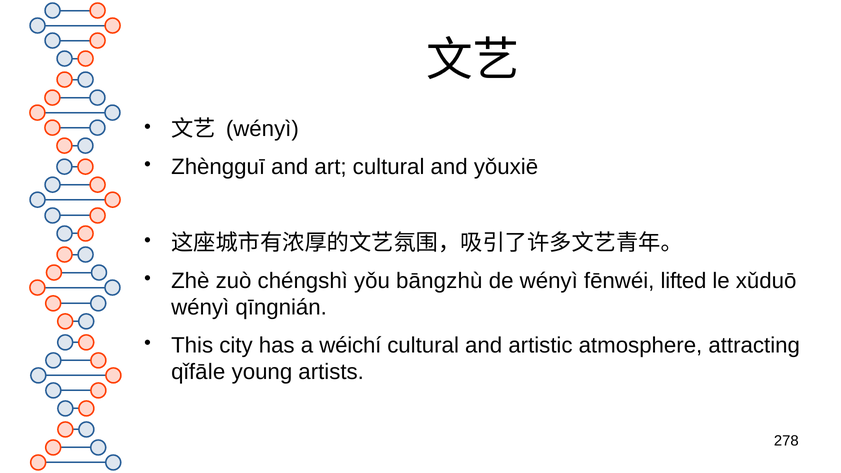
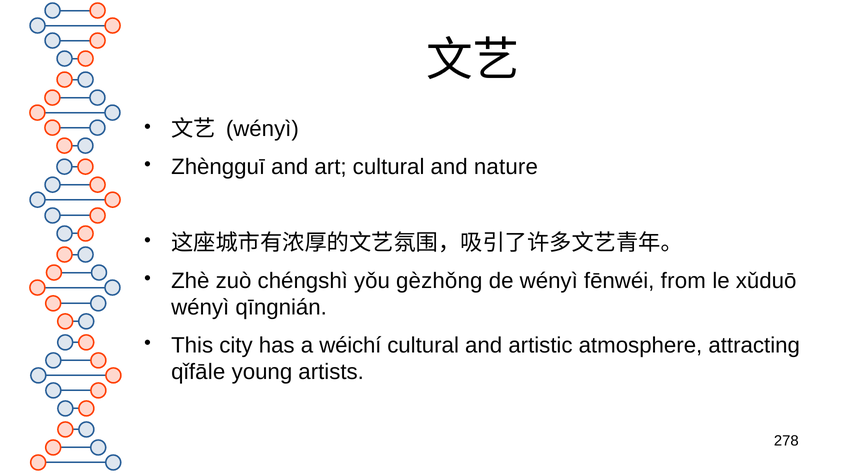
yǒuxiē: yǒuxiē -> nature (506, 167)
bāngzhù: bāngzhù -> gèzhǒng (439, 281)
lifted: lifted -> from (683, 281)
